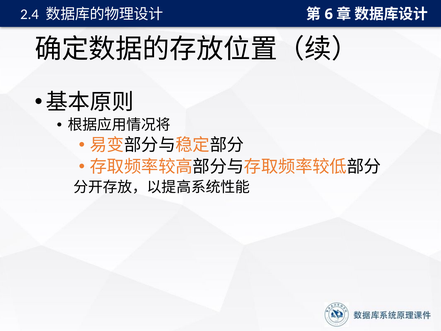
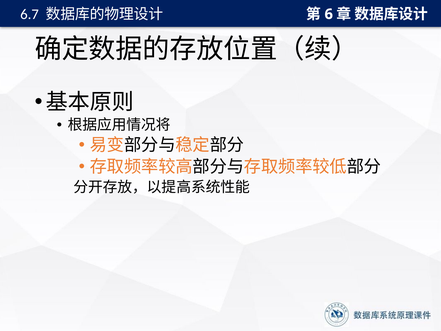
2.4: 2.4 -> 6.7 (30, 14)
